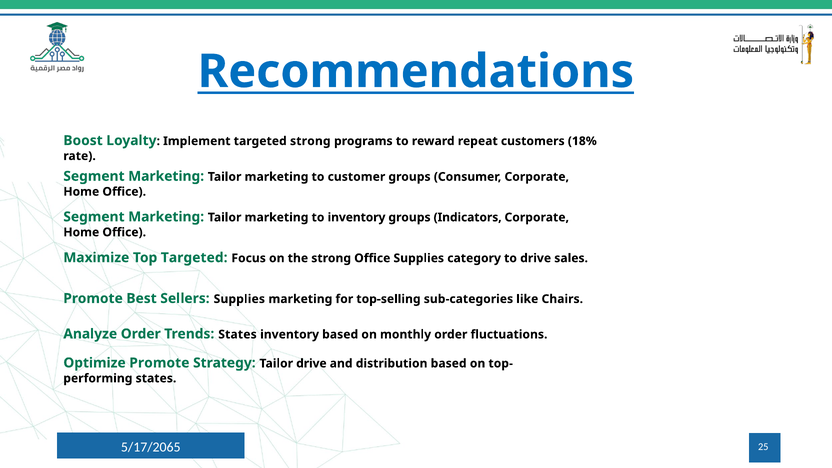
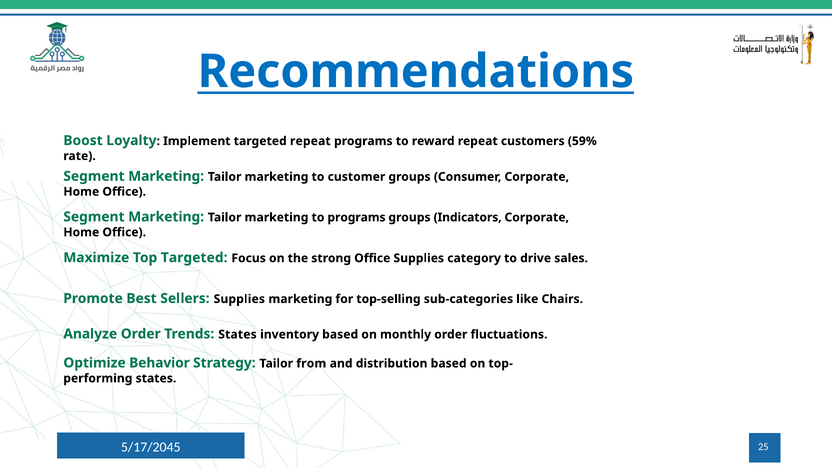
targeted strong: strong -> repeat (310, 141)
18%: 18% -> 59% (582, 141)
to inventory: inventory -> programs (357, 217)
Optimize Promote: Promote -> Behavior (159, 363)
Tailor drive: drive -> from (311, 363)
5/17/2065: 5/17/2065 -> 5/17/2045 (151, 447)
